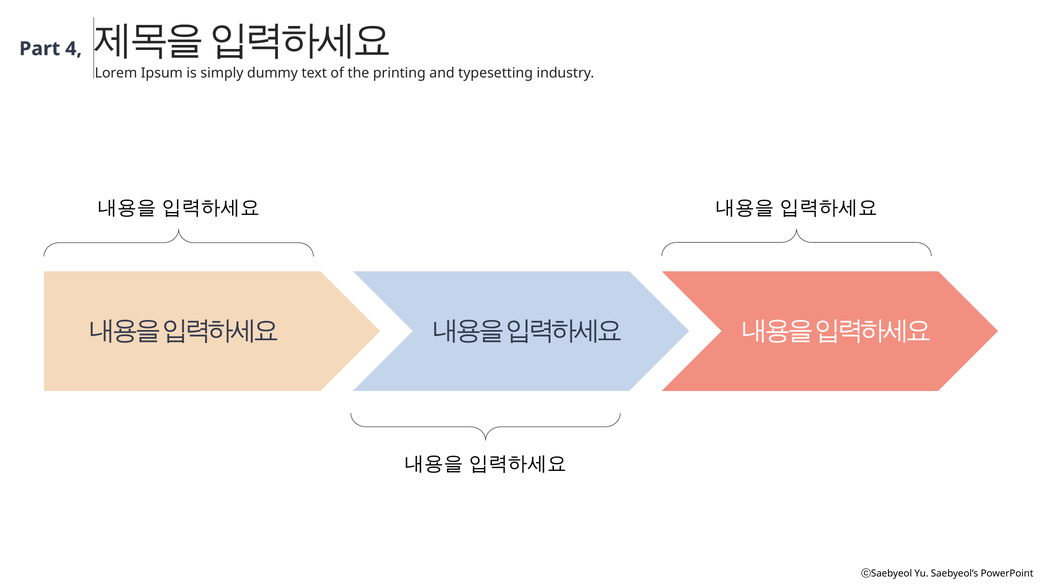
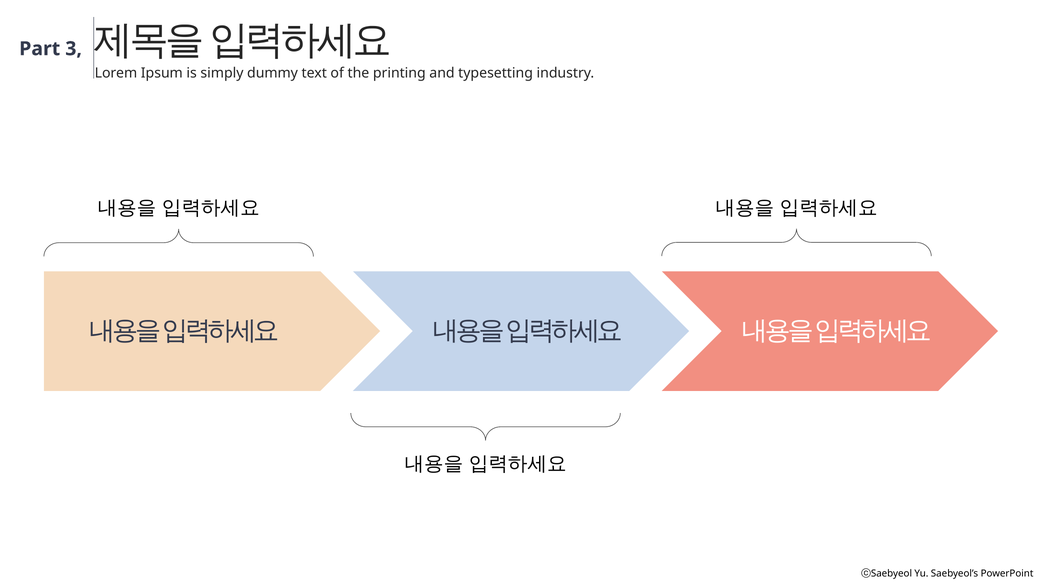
4: 4 -> 3 (74, 49)
